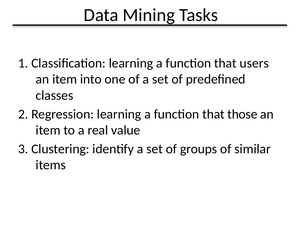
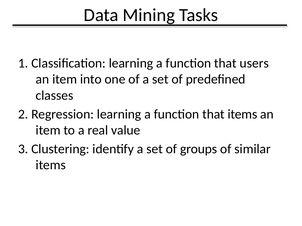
that those: those -> items (242, 114)
